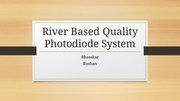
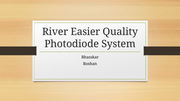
Based: Based -> Easier (85, 32)
